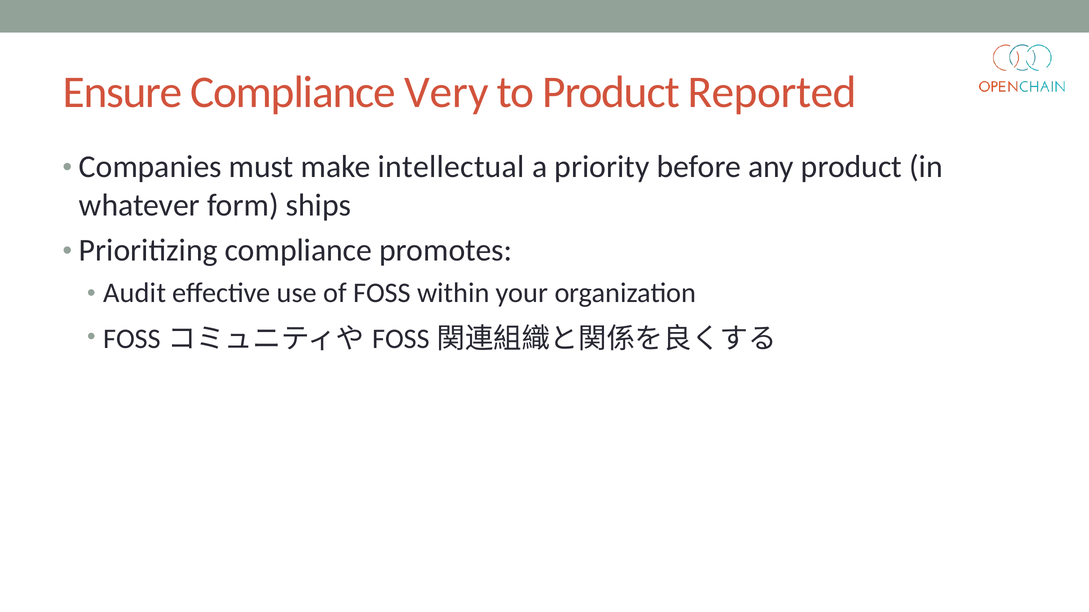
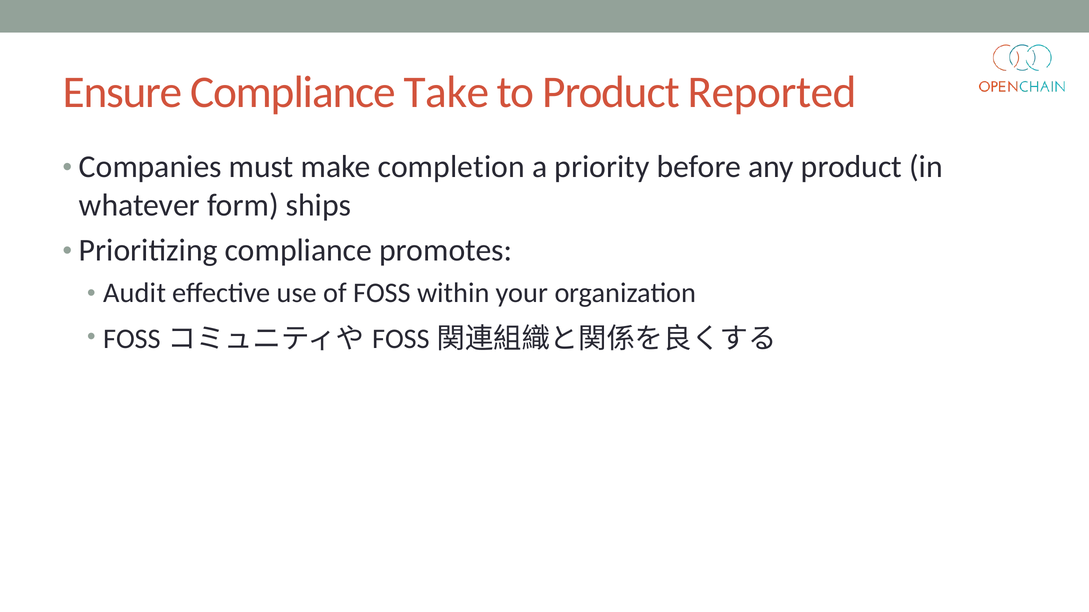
Very: Very -> Take (447, 92)
intellectual: intellectual -> completion (451, 167)
